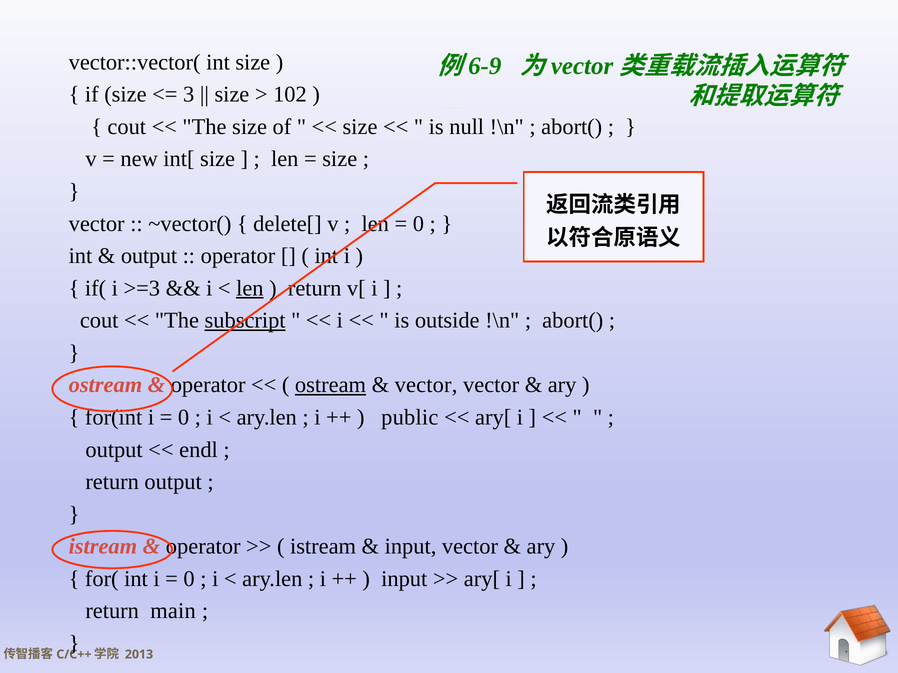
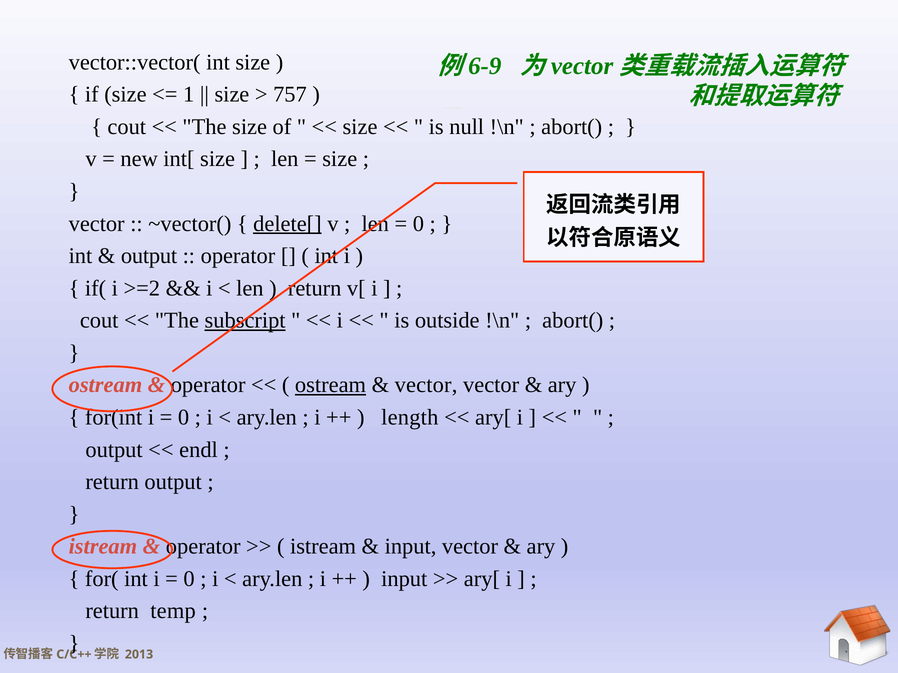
3: 3 -> 1 (189, 95)
102: 102 -> 757 (290, 95)
delete[ underline: none -> present (287, 224)
>=3: >=3 -> >=2 (142, 288)
len underline: present -> none (250, 288)
public: public -> length (410, 418)
main: main -> temp (173, 612)
